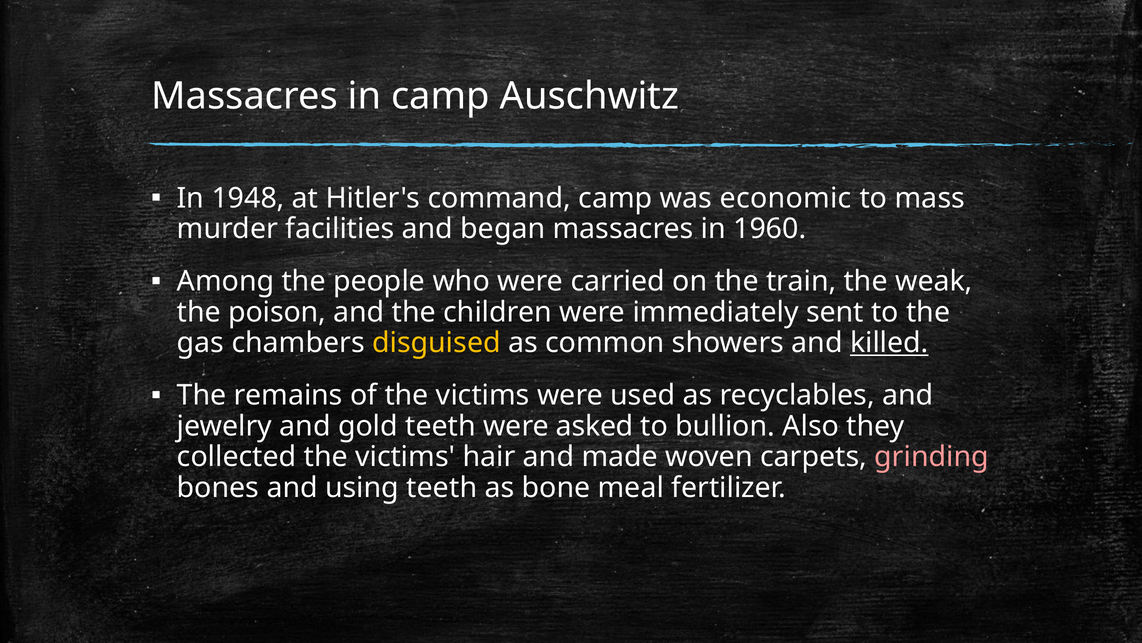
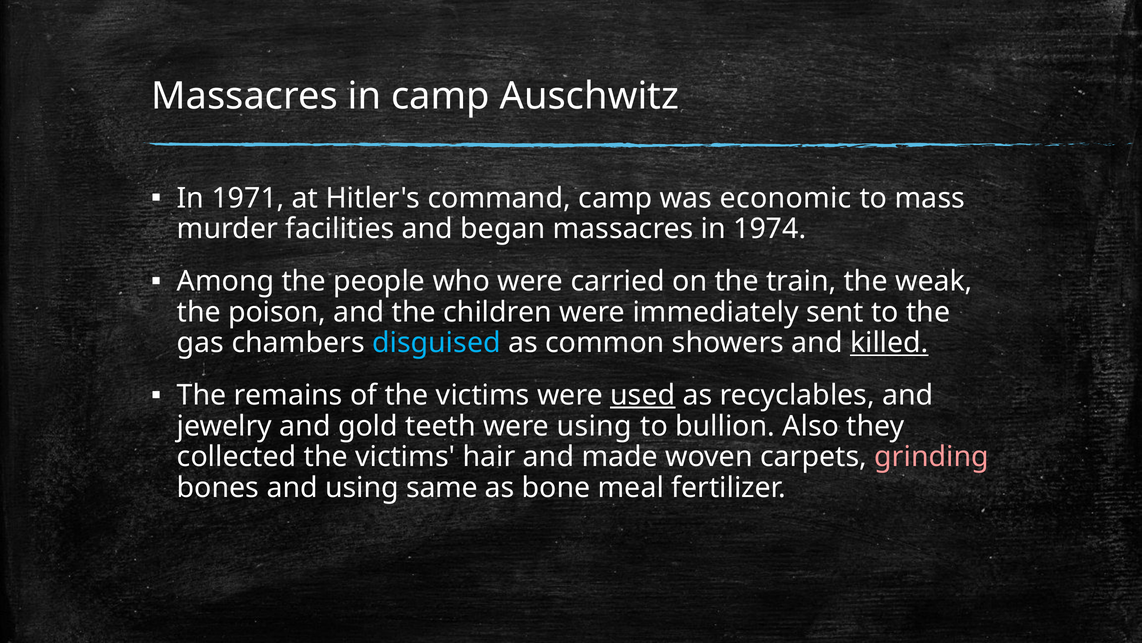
1948: 1948 -> 1971 (248, 198)
1960: 1960 -> 1974 (770, 229)
disguised colour: yellow -> light blue (436, 343)
used underline: none -> present (643, 395)
were asked: asked -> using (594, 426)
using teeth: teeth -> same (442, 488)
